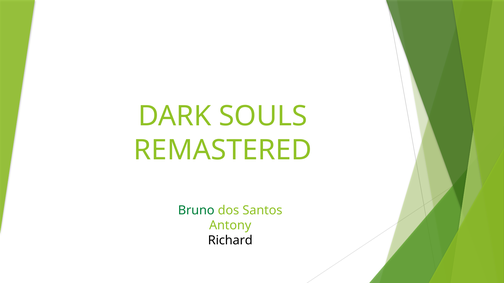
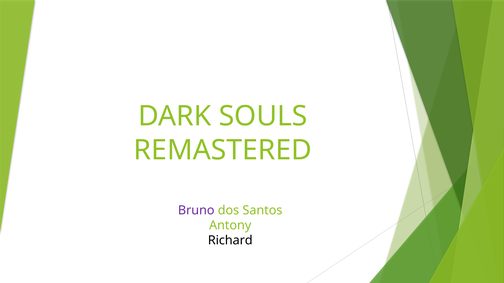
Bruno colour: green -> purple (196, 211)
